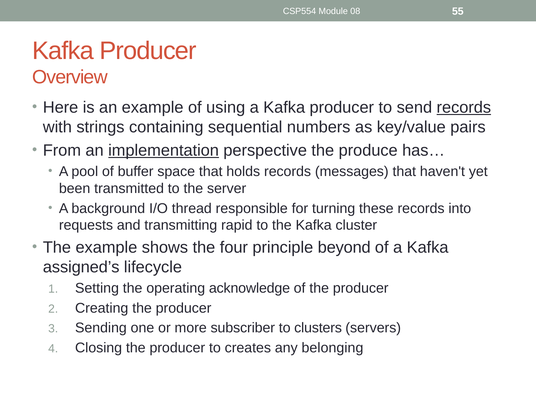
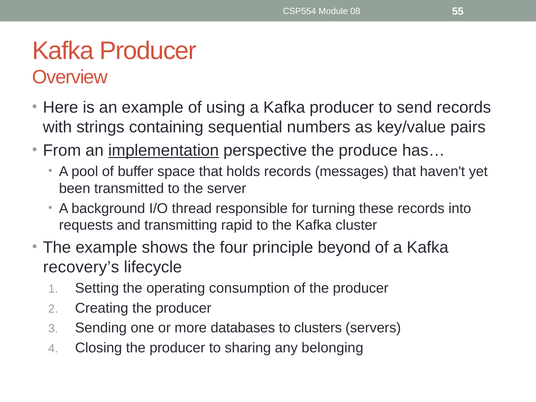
records underline: present -> none (464, 107)
assigned’s: assigned’s -> recovery’s (81, 267)
acknowledge: acknowledge -> consumption (249, 288)
subscriber: subscriber -> databases (243, 328)
creates: creates -> sharing (248, 348)
